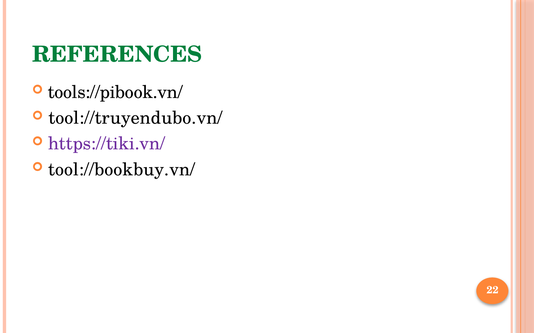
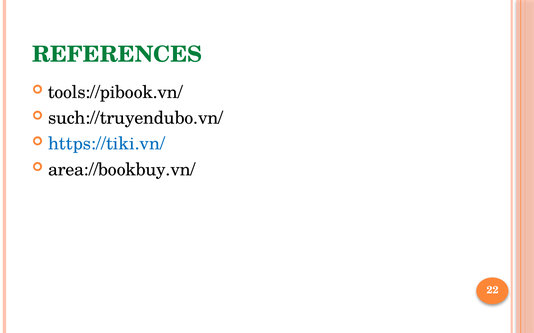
tool://truyendubo.vn/: tool://truyendubo.vn/ -> such://truyendubo.vn/ (136, 118)
https://tiki.vn/ colour: purple -> blue (107, 144)
tool://bookbuy.vn/: tool://bookbuy.vn/ -> area://bookbuy.vn/ (122, 170)
